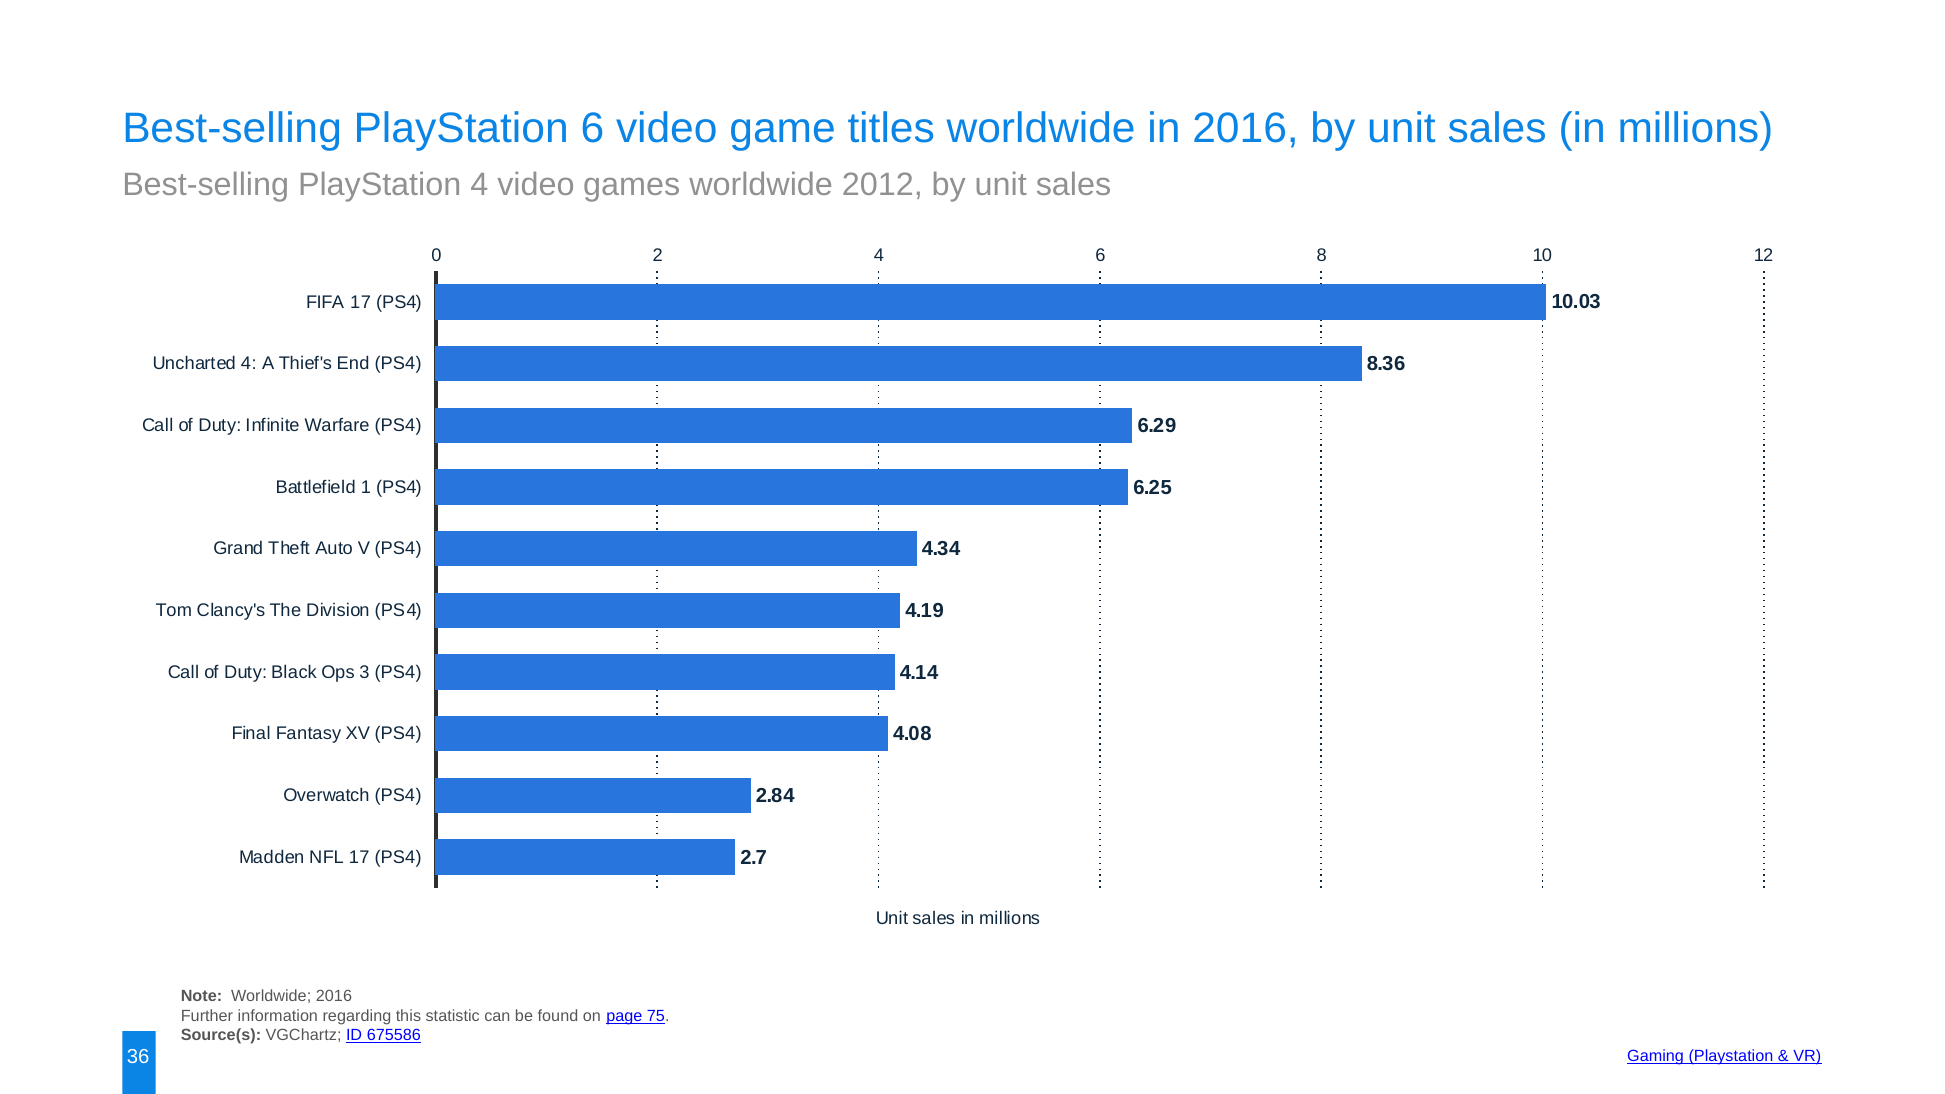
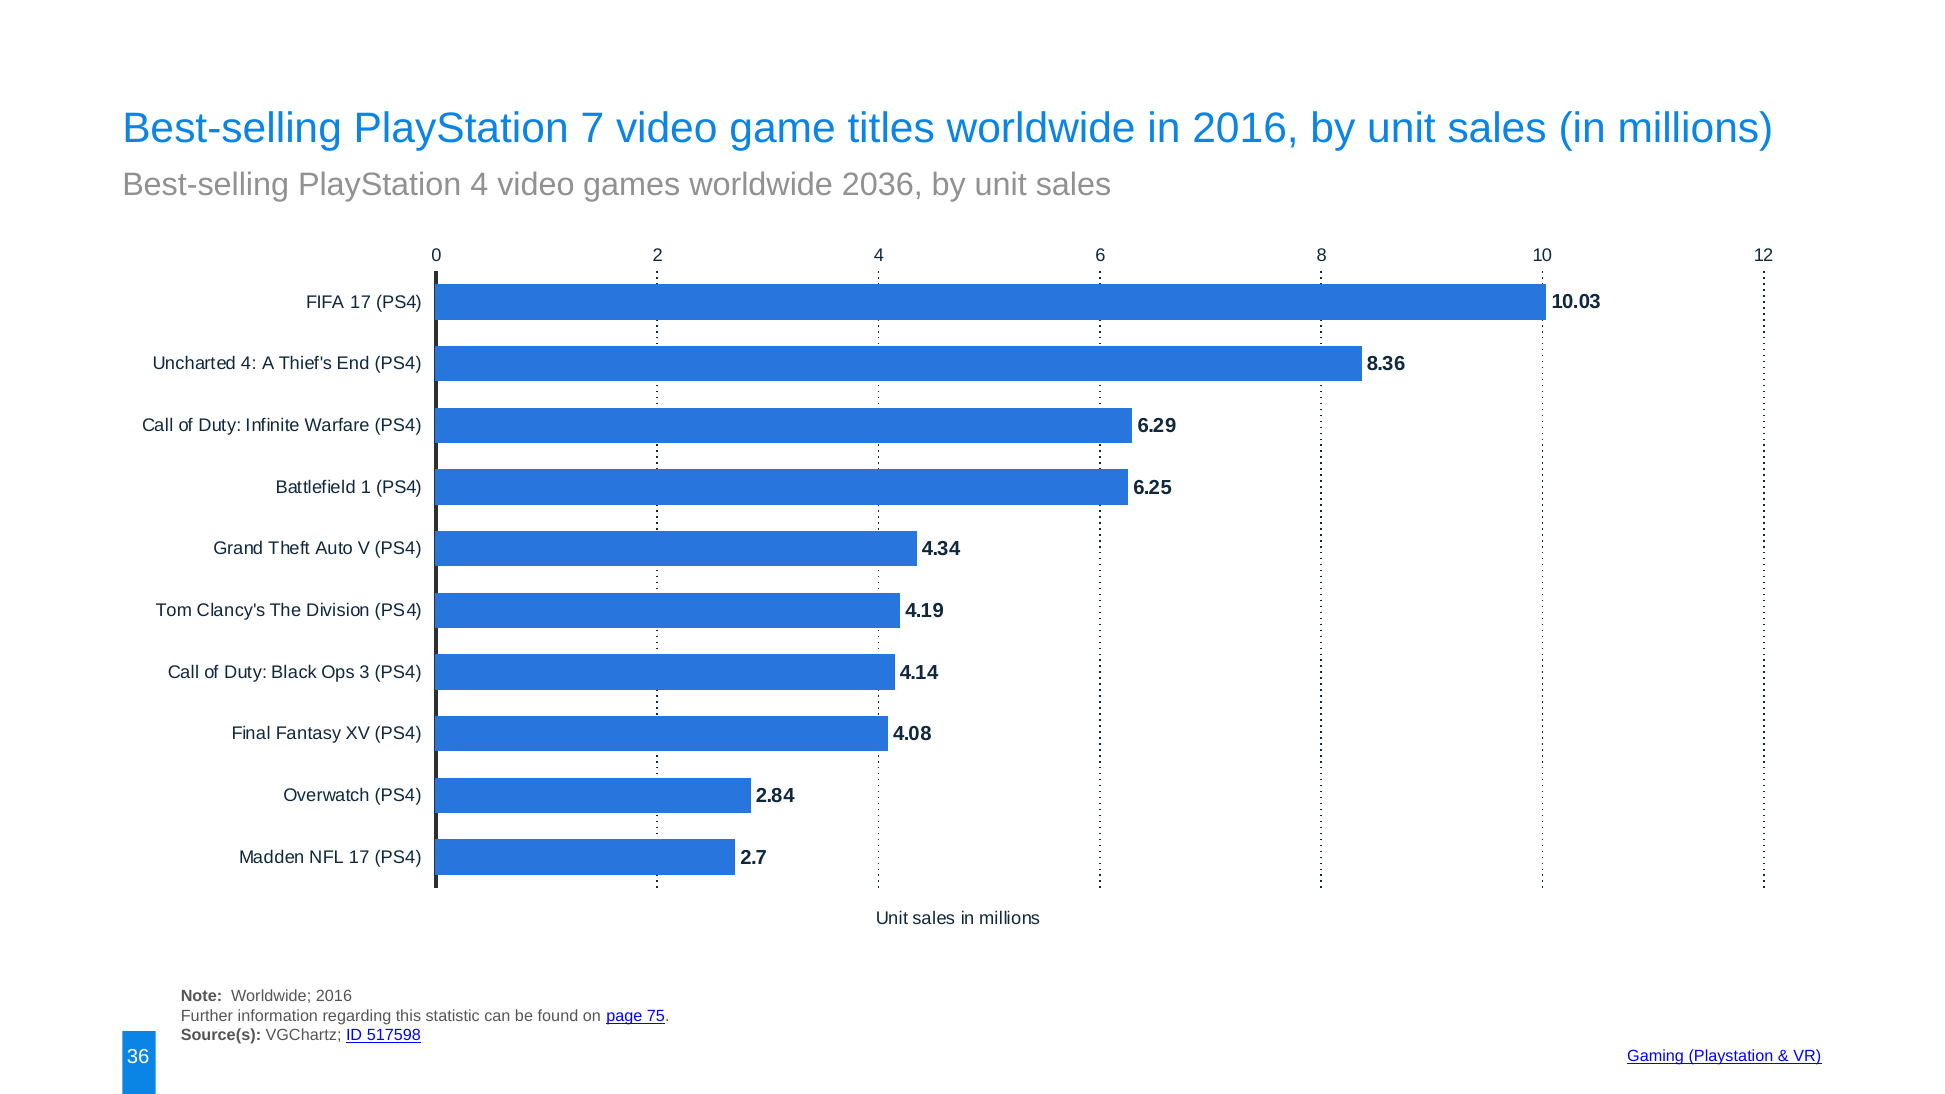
PlayStation 6: 6 -> 7 (592, 129)
2012: 2012 -> 2036 (882, 185)
675586: 675586 -> 517598 (394, 1036)
